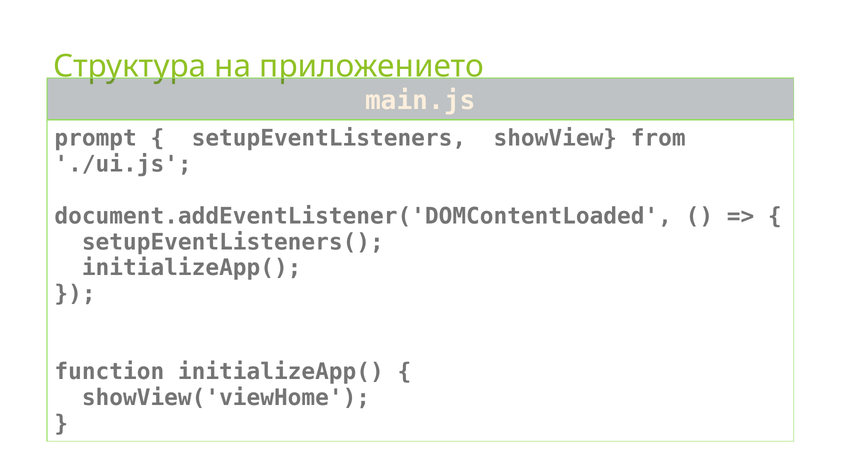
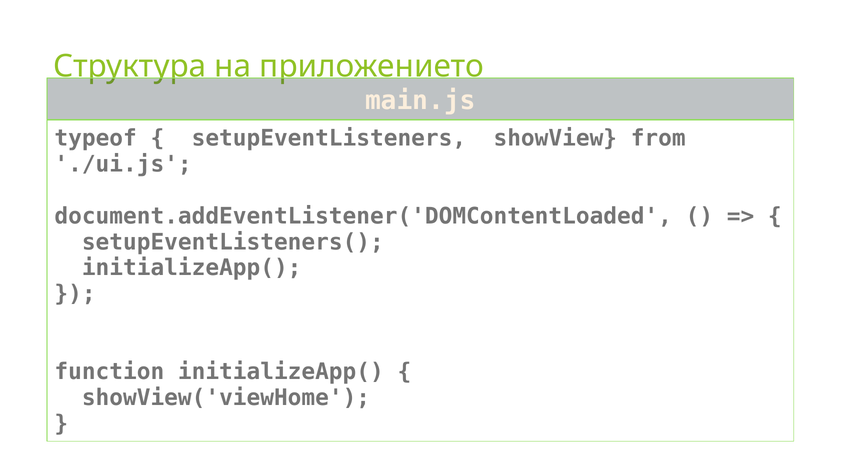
prompt: prompt -> typeof (96, 138)
